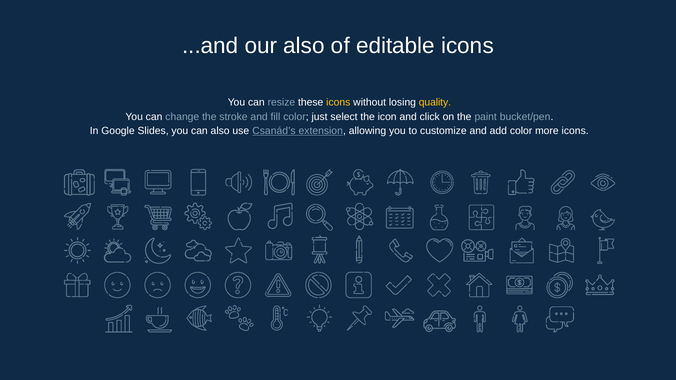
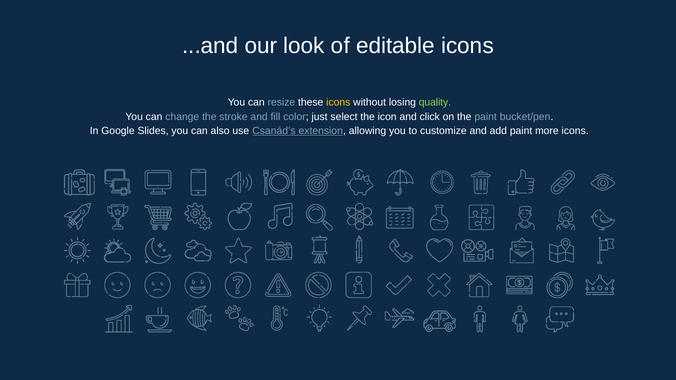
our also: also -> look (304, 46)
quality colour: yellow -> light green (435, 103)
add color: color -> paint (521, 131)
